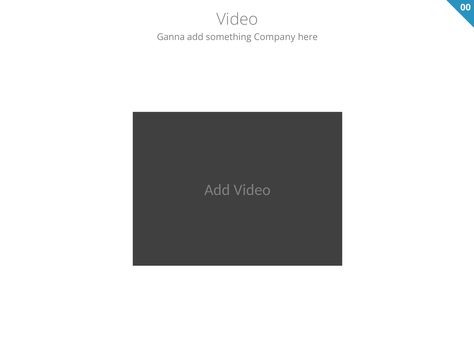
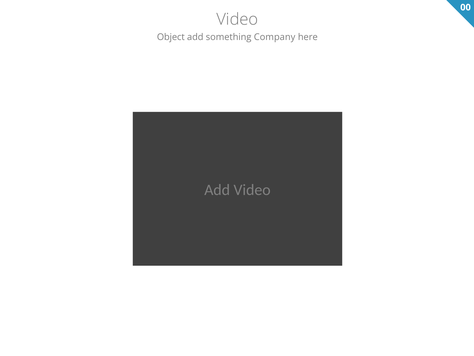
Ganna: Ganna -> Object (171, 37)
